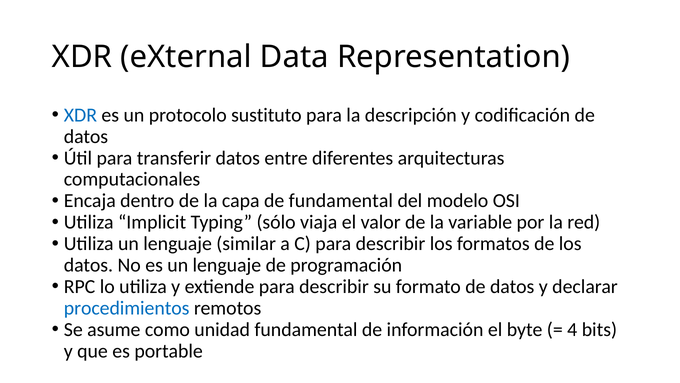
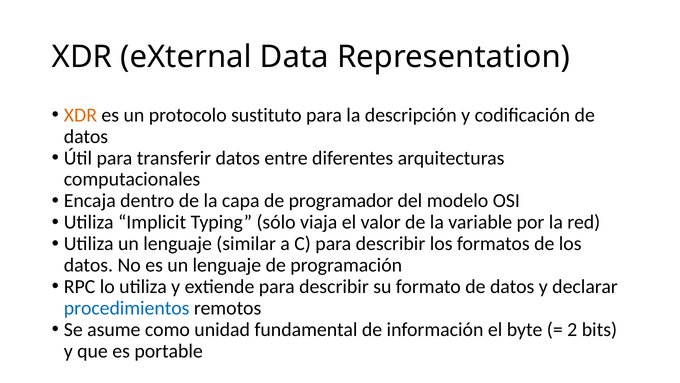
XDR colour: blue -> orange (80, 115)
de fundamental: fundamental -> programador (341, 201)
4: 4 -> 2 (572, 329)
